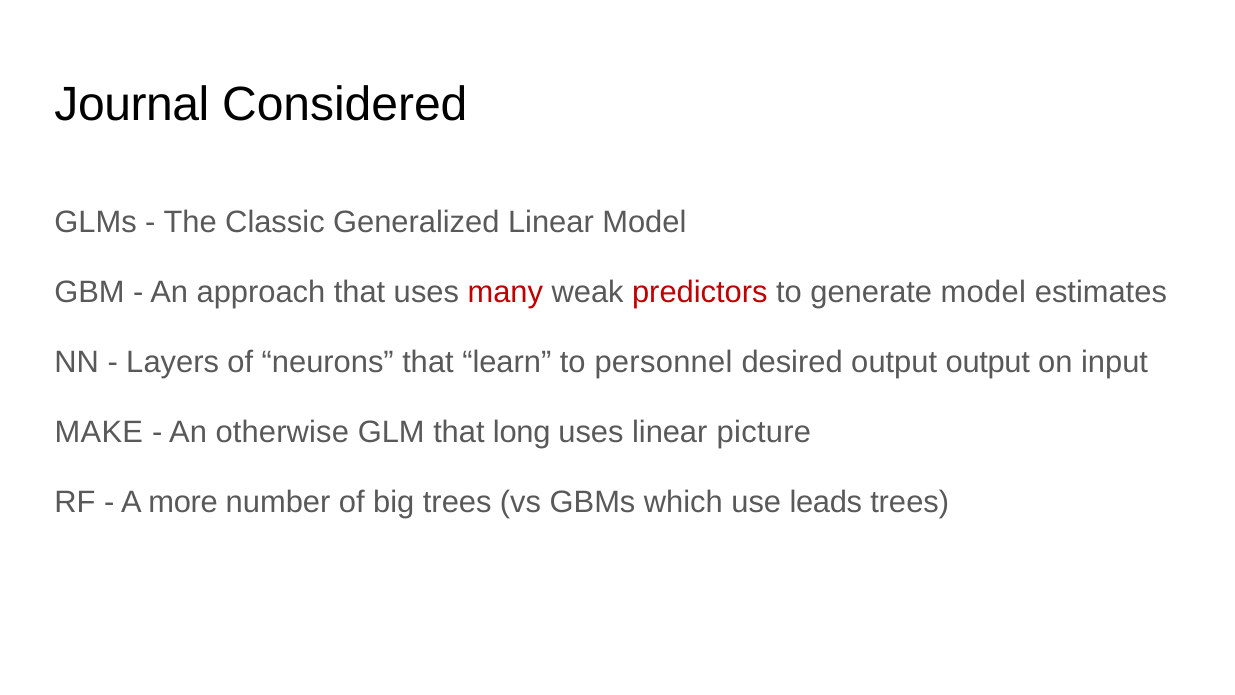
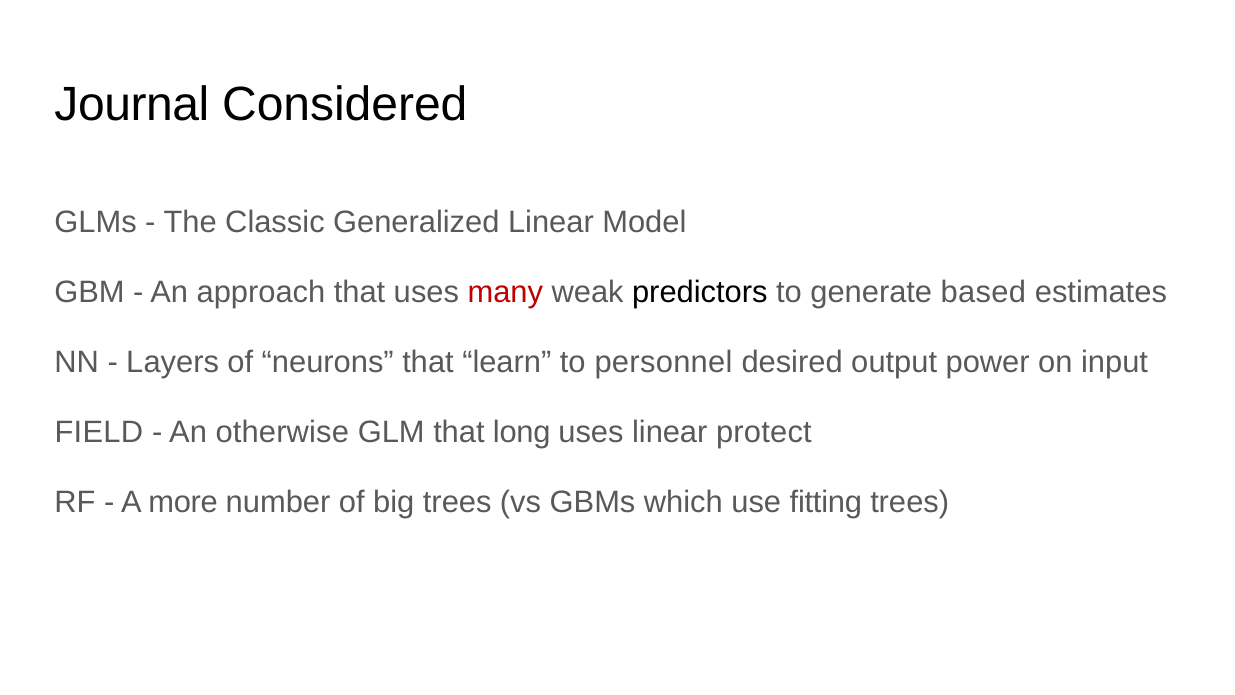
predictors colour: red -> black (700, 292)
generate model: model -> based (983, 292)
output output: output -> power (988, 362)
MAKE: MAKE -> FIELD (99, 432)
picture: picture -> protect (764, 432)
leads: leads -> fitting (826, 502)
